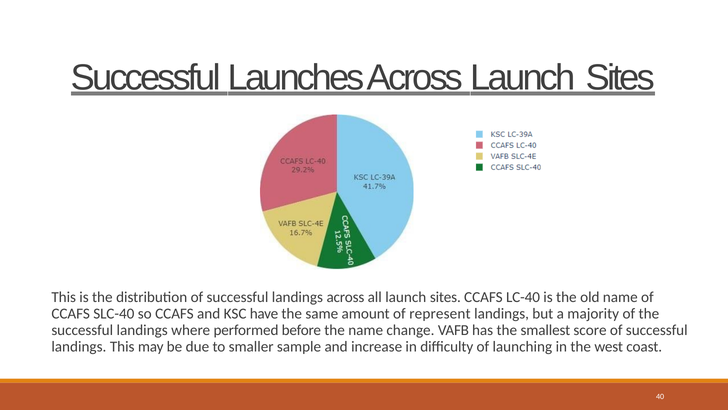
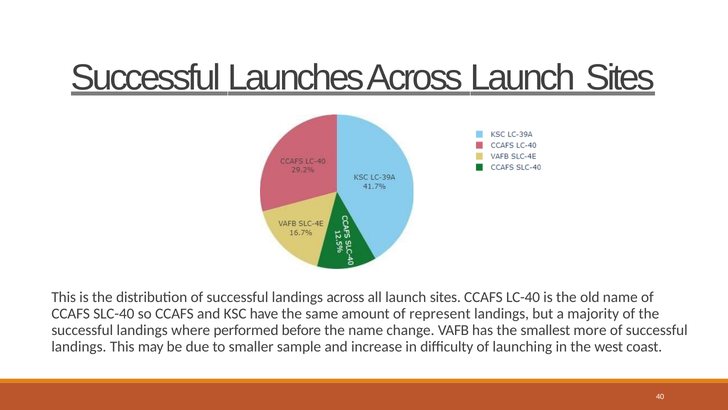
score: score -> more (590, 330)
